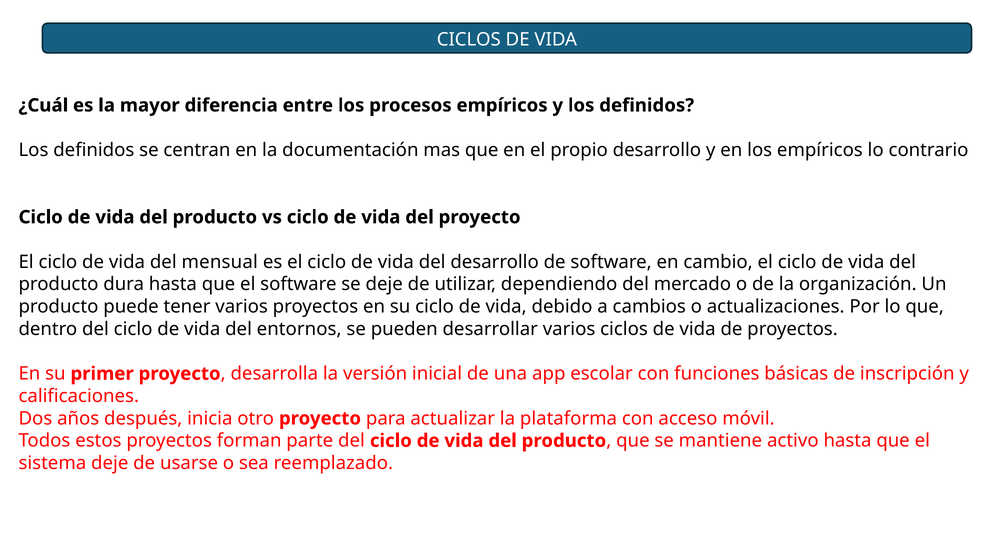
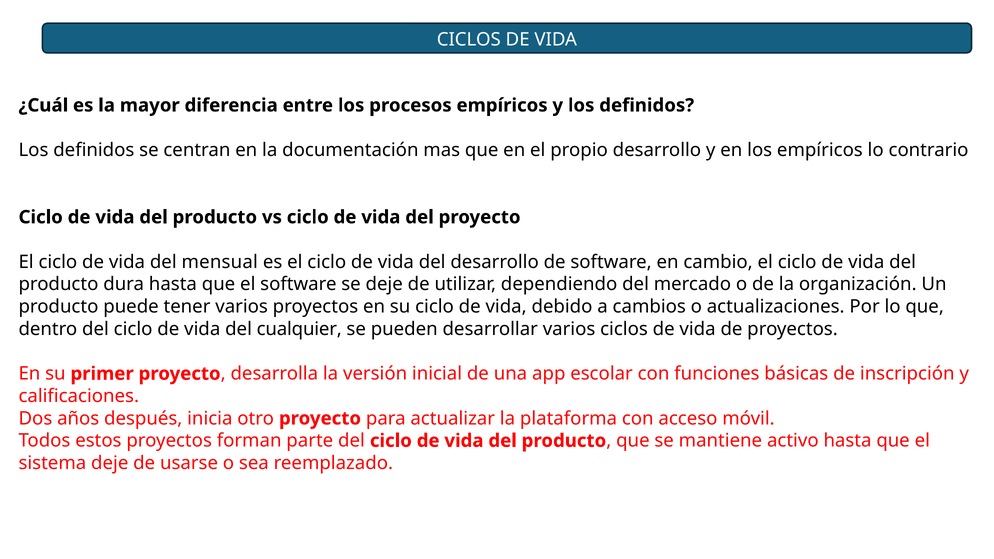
entornos: entornos -> cualquier (299, 329)
